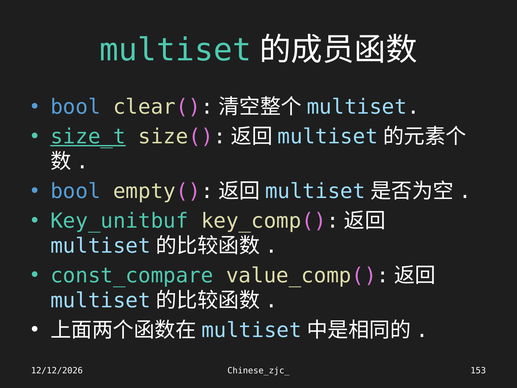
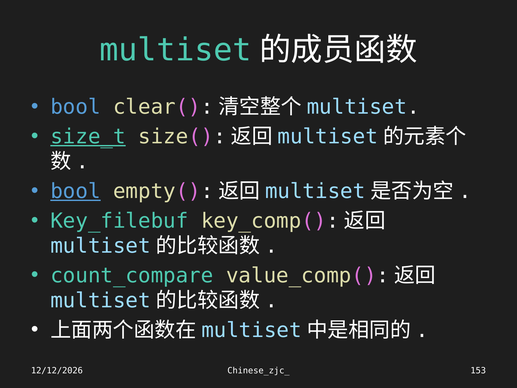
bool underline: none -> present (75, 191)
Key_unitbuf: Key_unitbuf -> Key_filebuf (119, 221)
const_compare: const_compare -> count_compare (132, 275)
